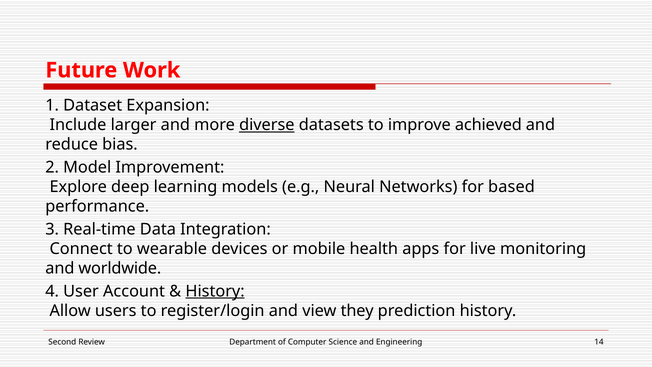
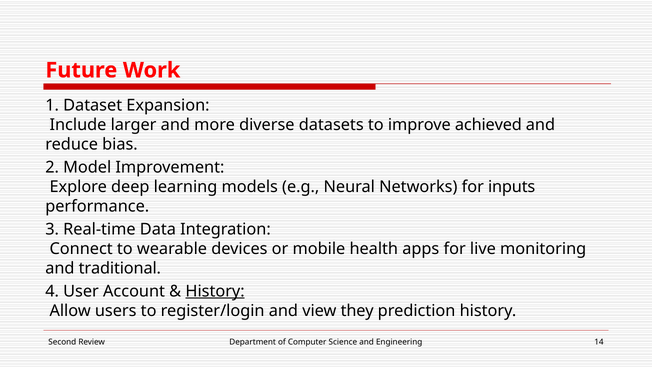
diverse underline: present -> none (267, 125)
based: based -> inputs (512, 187)
worldwide: worldwide -> traditional (120, 268)
